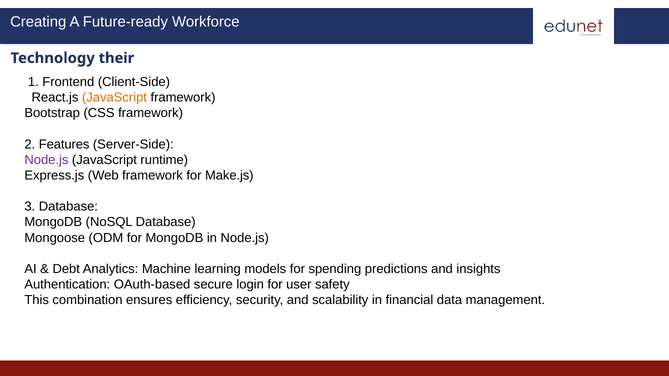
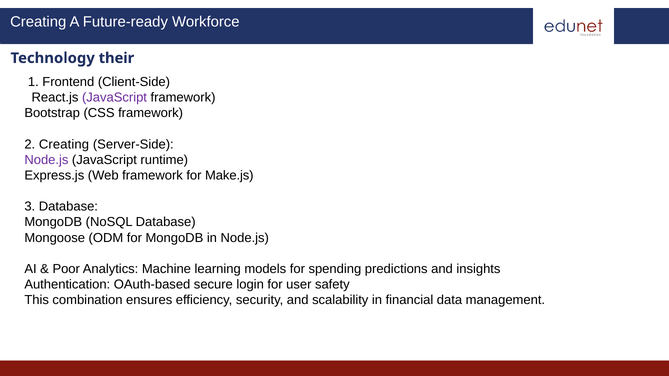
JavaScript colour: orange -> purple (115, 98)
2 Features: Features -> Creating (64, 144)
Debt: Debt -> Poor (66, 269)
